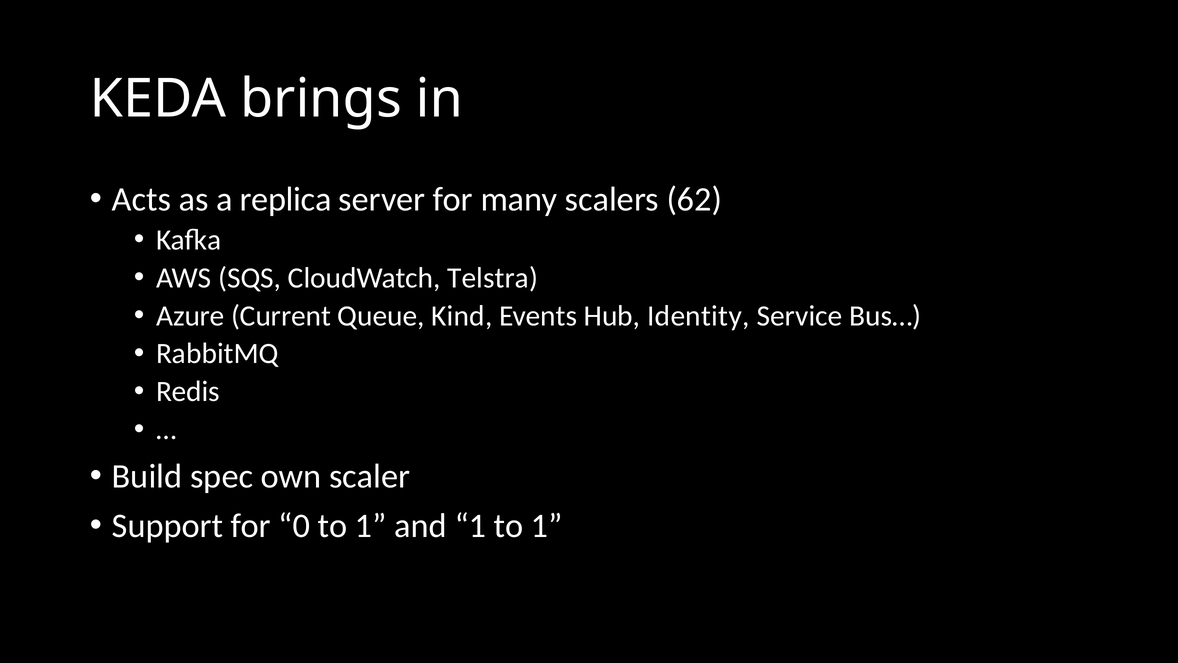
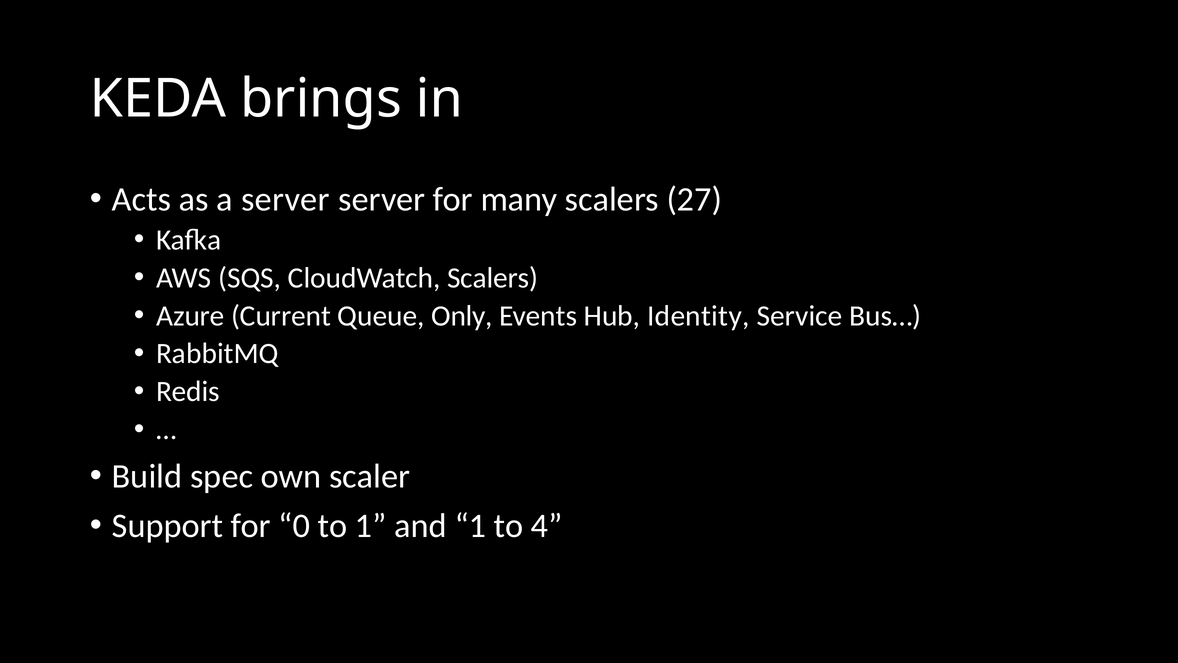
a replica: replica -> server (285, 199)
62: 62 -> 27 (694, 199)
CloudWatch Telstra: Telstra -> Scalers (493, 278)
Kind: Kind -> Only (462, 316)
1 to 1: 1 -> 4 (547, 525)
